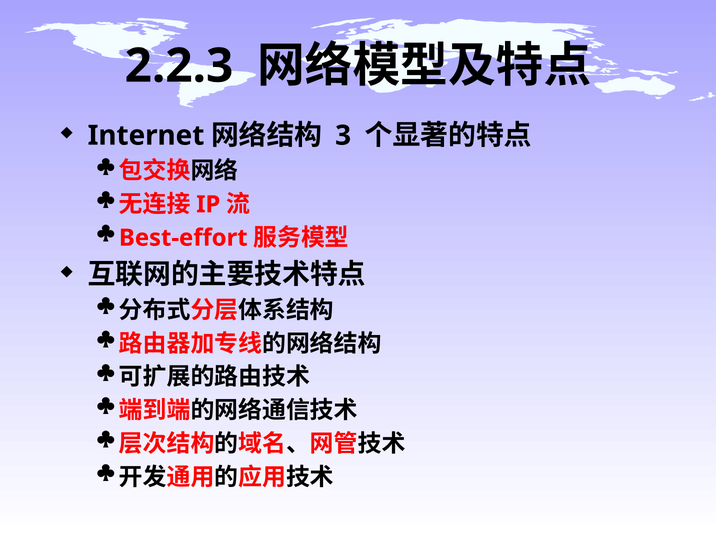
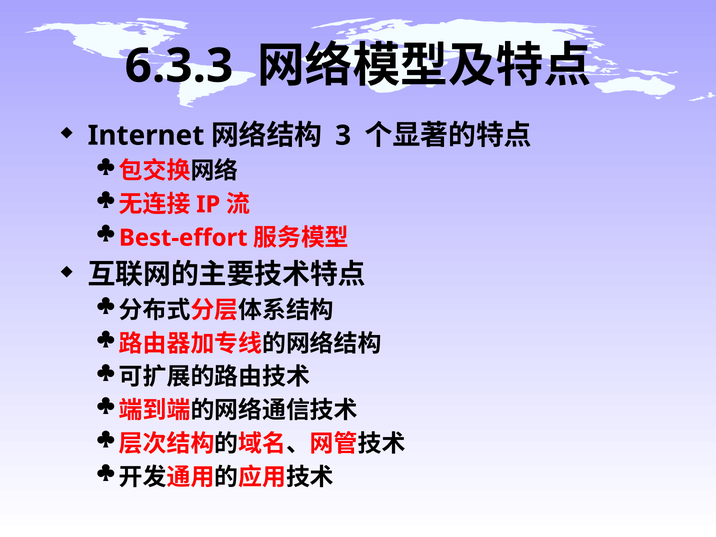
2.2.3: 2.2.3 -> 6.3.3 (179, 66)
